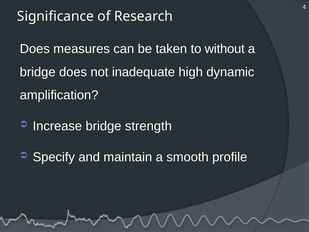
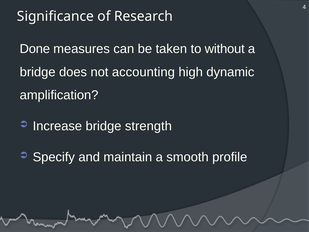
Does: Does -> Done (35, 49)
inadequate: inadequate -> accounting (143, 72)
